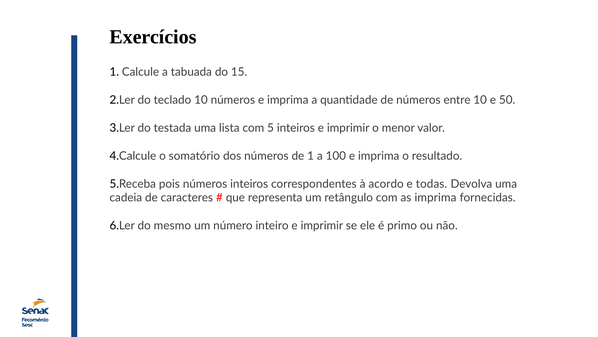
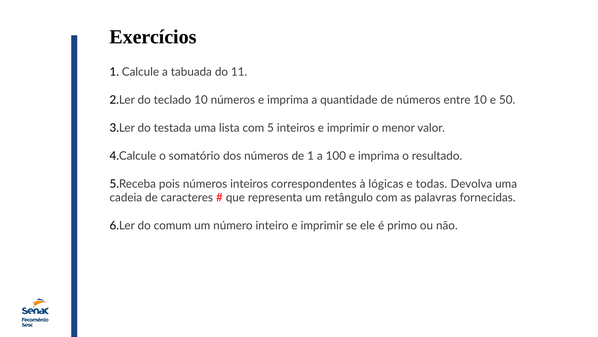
15: 15 -> 11 (239, 72)
acordo: acordo -> lógicas (386, 183)
as imprima: imprima -> palavras (435, 197)
mesmo: mesmo -> comum (172, 225)
